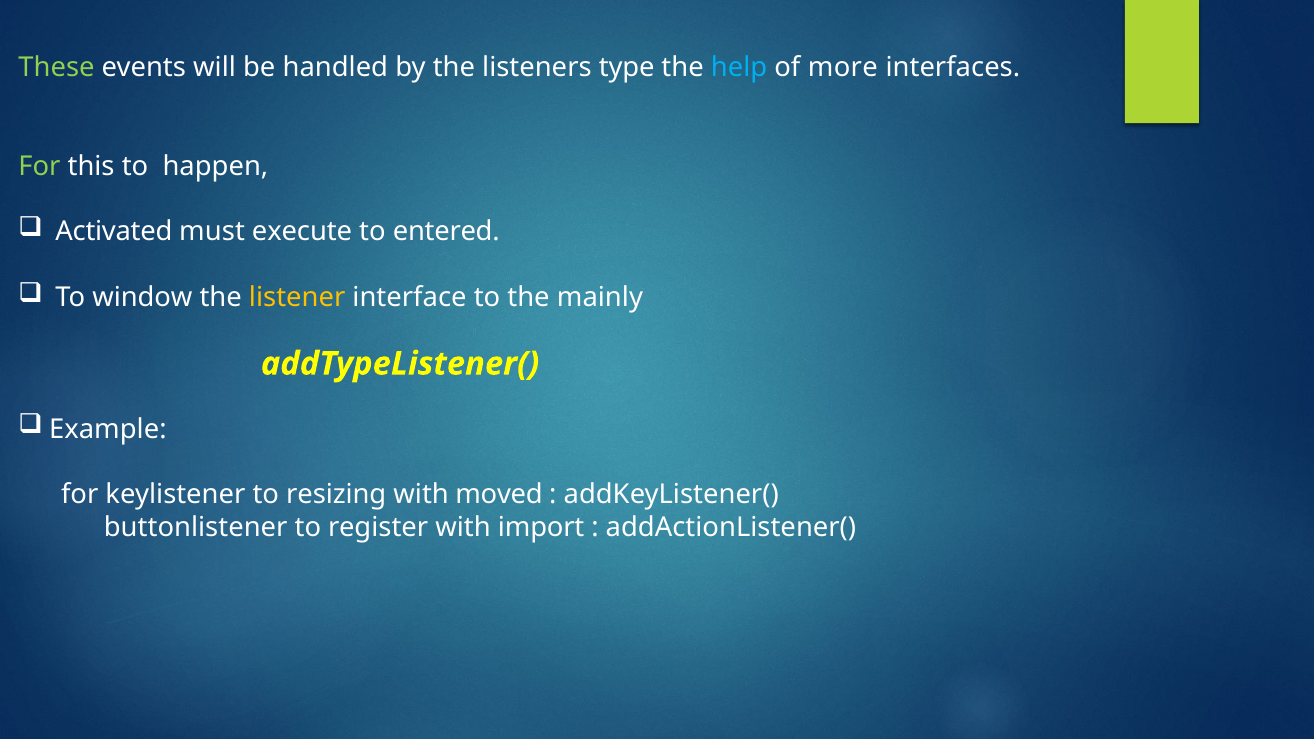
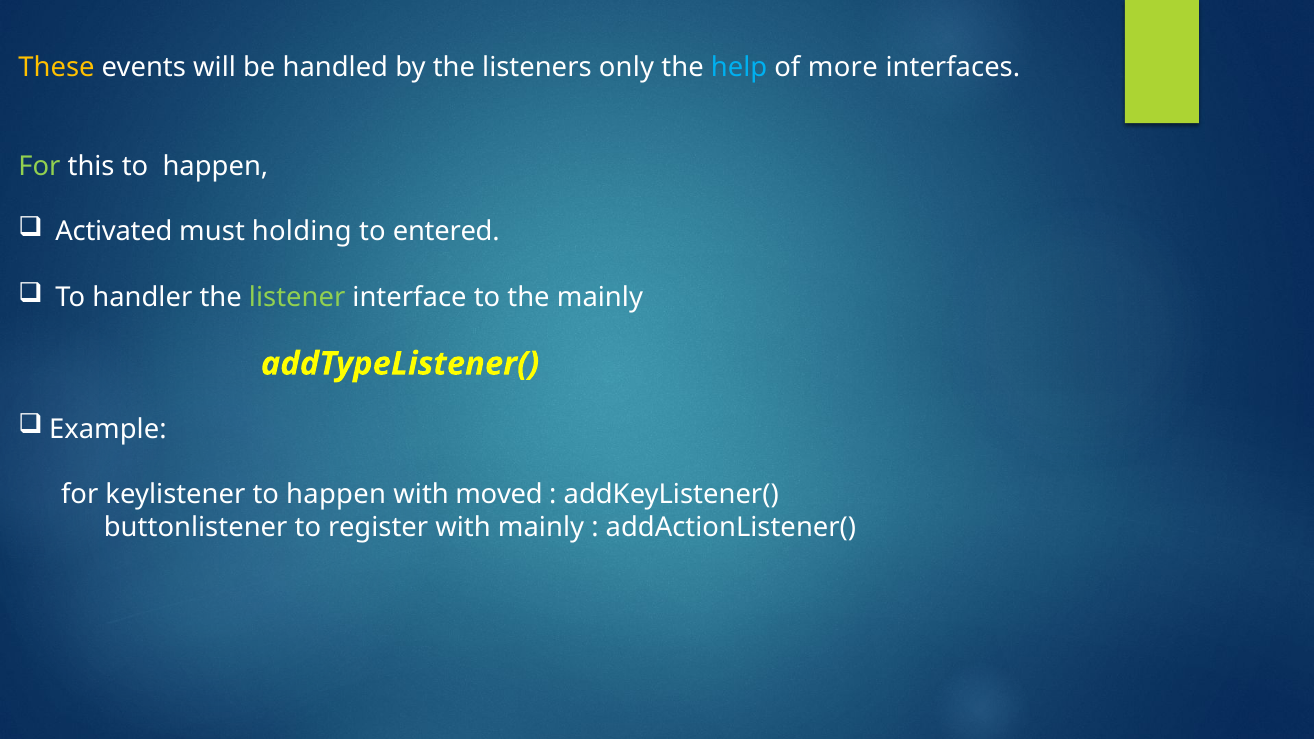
These colour: light green -> yellow (56, 68)
type: type -> only (626, 68)
execute: execute -> holding (302, 232)
window: window -> handler (142, 298)
listener colour: yellow -> light green (297, 298)
keylistener to resizing: resizing -> happen (336, 495)
with import: import -> mainly (541, 528)
